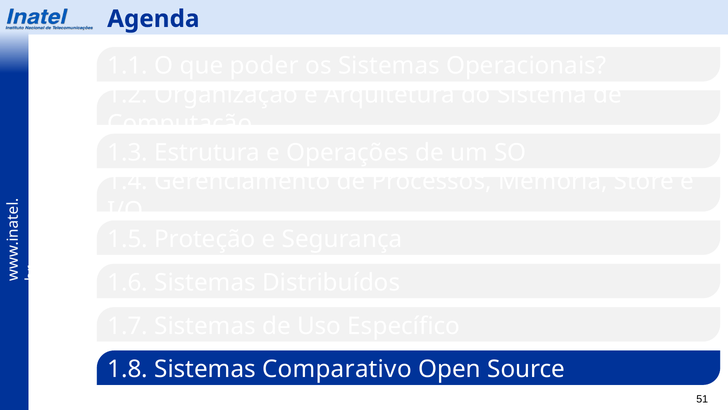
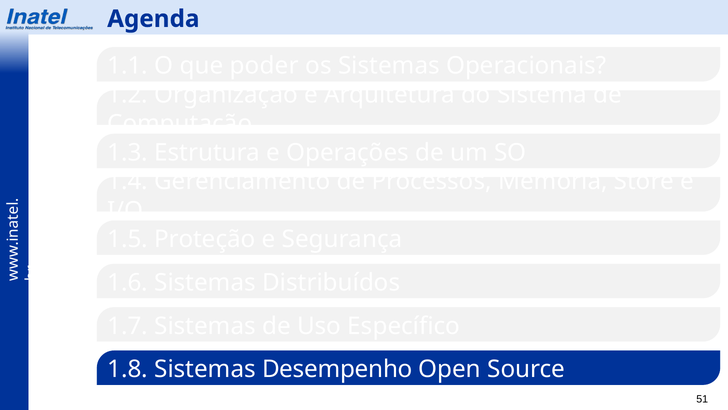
Comparativo: Comparativo -> Desempenho (337, 369)
